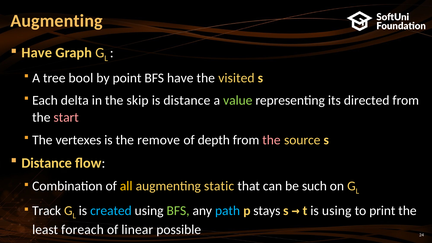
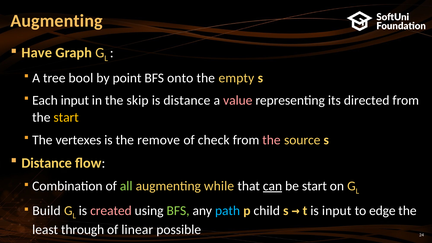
BFS have: have -> onto (180, 78)
visited: visited -> empty (236, 78)
Each delta: delta -> input (75, 101)
value colour: light green -> pink (238, 101)
start colour: pink -> yellow (66, 118)
depth: depth -> check (214, 140)
all colour: yellow -> light green (126, 186)
static: static -> while (219, 186)
can underline: none -> present (272, 186)
be such: such -> start (314, 186)
Track: Track -> Build (46, 211)
created colour: light blue -> pink (111, 211)
stays: stays -> child (267, 211)
is using: using -> input (337, 211)
print: print -> edge (382, 211)
foreach: foreach -> through (83, 230)
